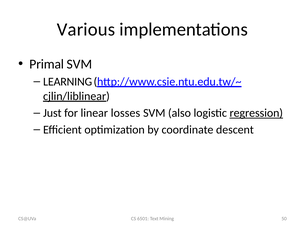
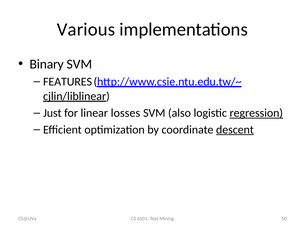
Primal: Primal -> Binary (47, 64)
LEARNING: LEARNING -> FEATURES (68, 81)
descent underline: none -> present (235, 129)
